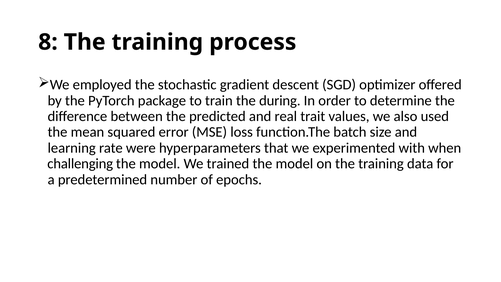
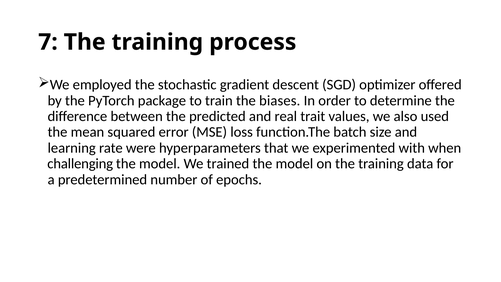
8: 8 -> 7 (48, 42)
during: during -> biases (280, 100)
